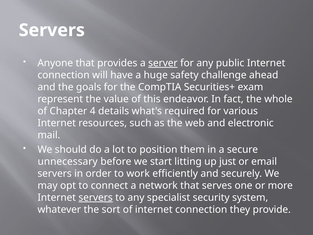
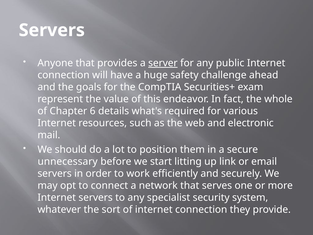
4: 4 -> 6 (93, 111)
just: just -> link (228, 161)
servers underline: present -> none (96, 197)
